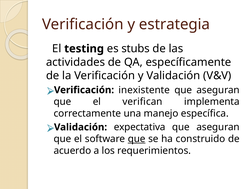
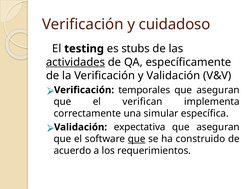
estrategia: estrategia -> cuidadoso (175, 24)
actividades underline: none -> present (76, 62)
inexistente: inexistente -> temporales (144, 90)
manejo: manejo -> simular (161, 113)
